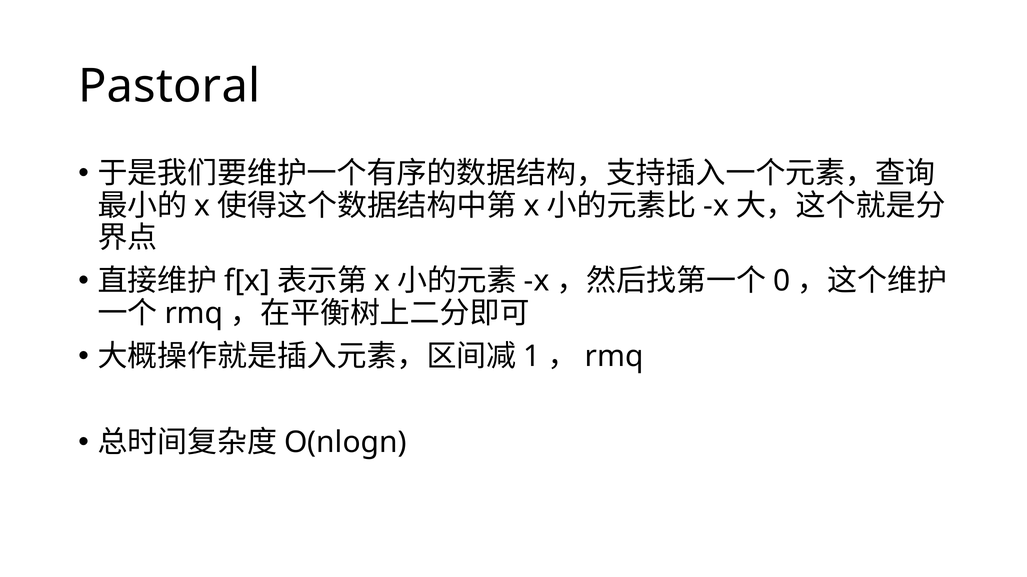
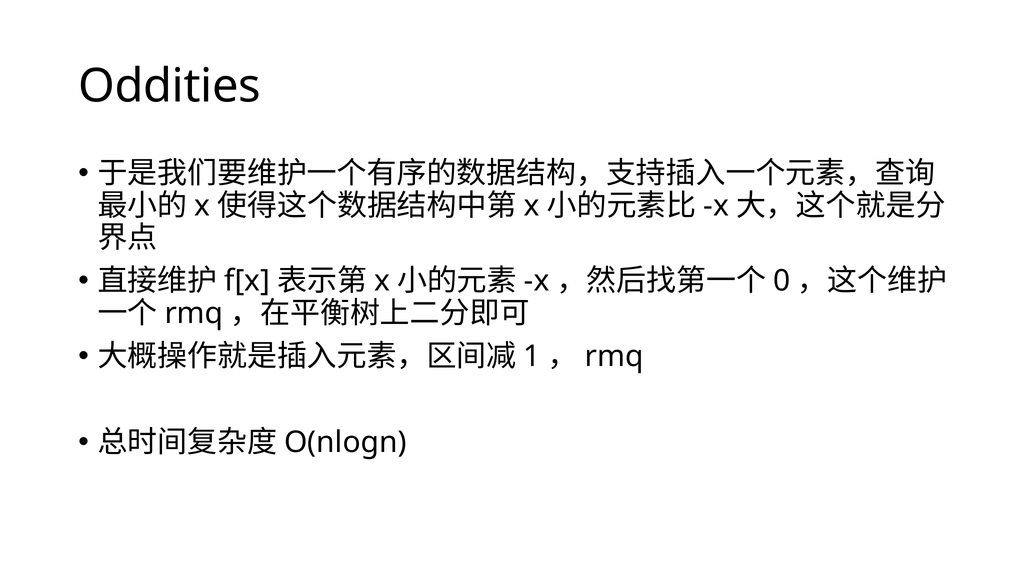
Pastoral: Pastoral -> Oddities (170, 86)
